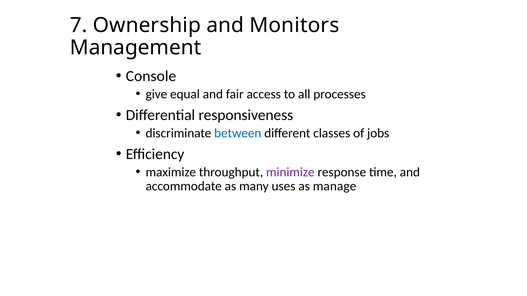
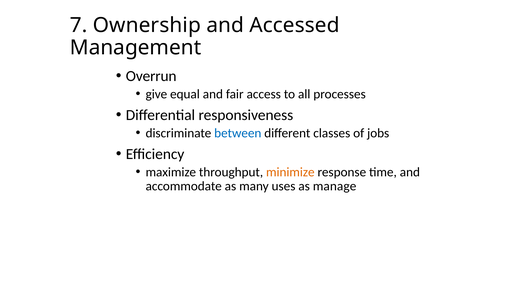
Monitors: Monitors -> Accessed (294, 25)
Console: Console -> Overrun (151, 76)
minimize colour: purple -> orange (290, 172)
